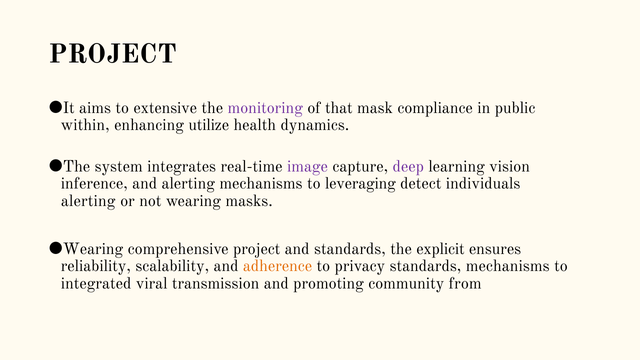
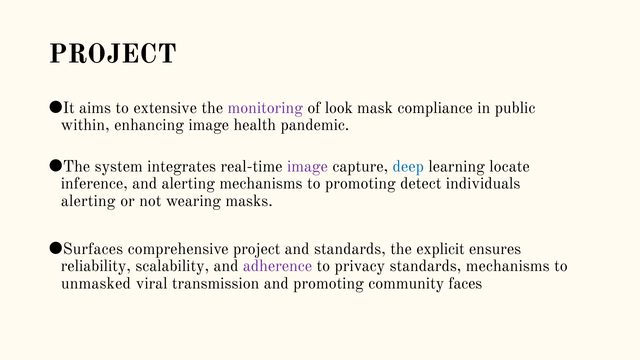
that: that -> look (339, 108)
enhancing utilize: utilize -> image (209, 125)
dynamics: dynamics -> pandemic (315, 125)
deep colour: purple -> blue (408, 166)
vision: vision -> locate (510, 166)
to leveraging: leveraging -> promoting (360, 184)
Wearing: Wearing -> Surfaces (93, 249)
adherence colour: orange -> purple (278, 266)
integrated: integrated -> unmasked (96, 283)
from: from -> faces (465, 283)
